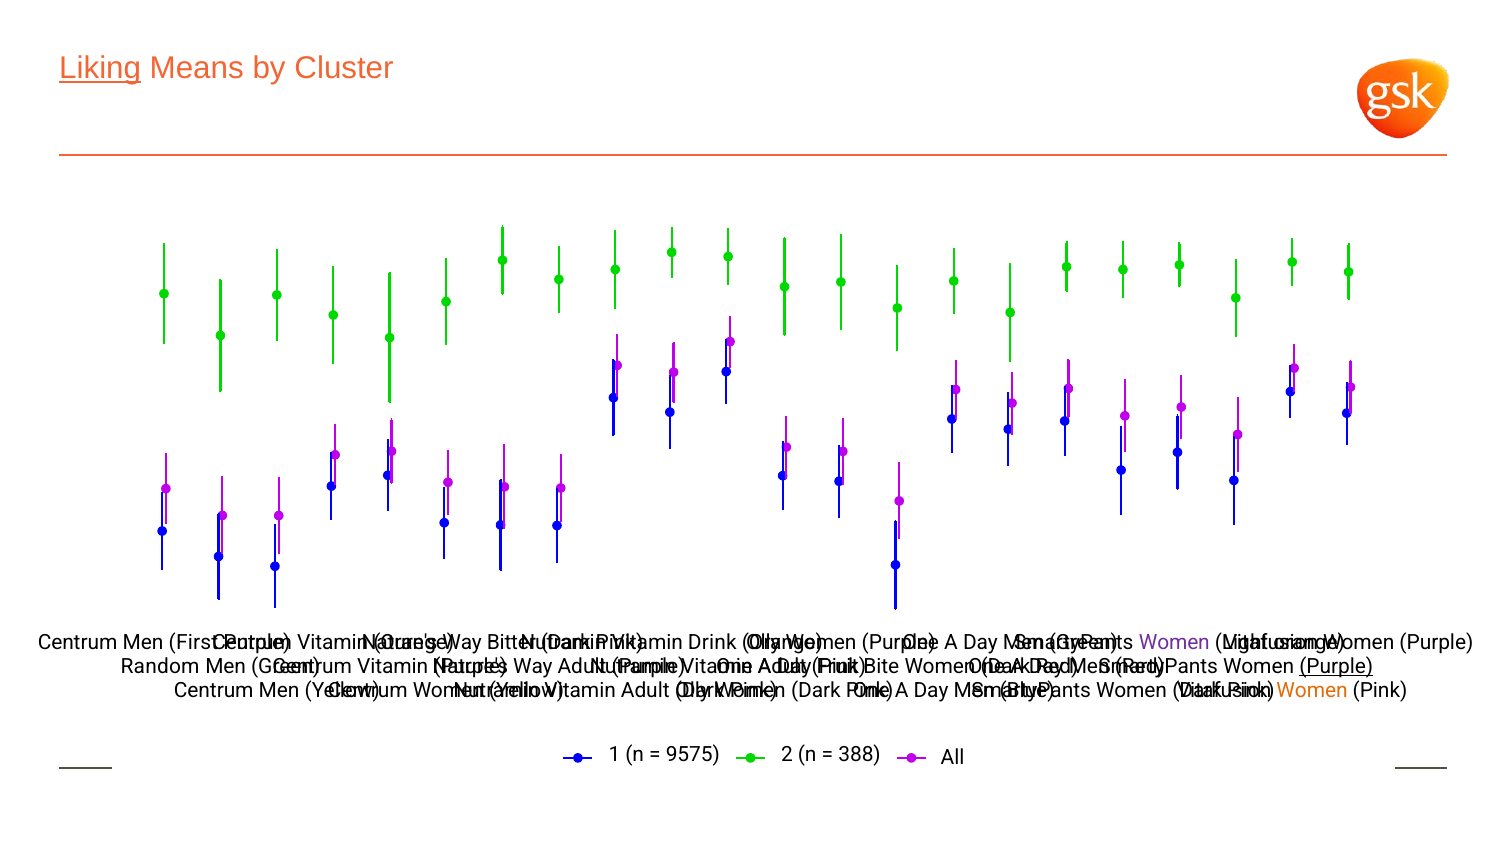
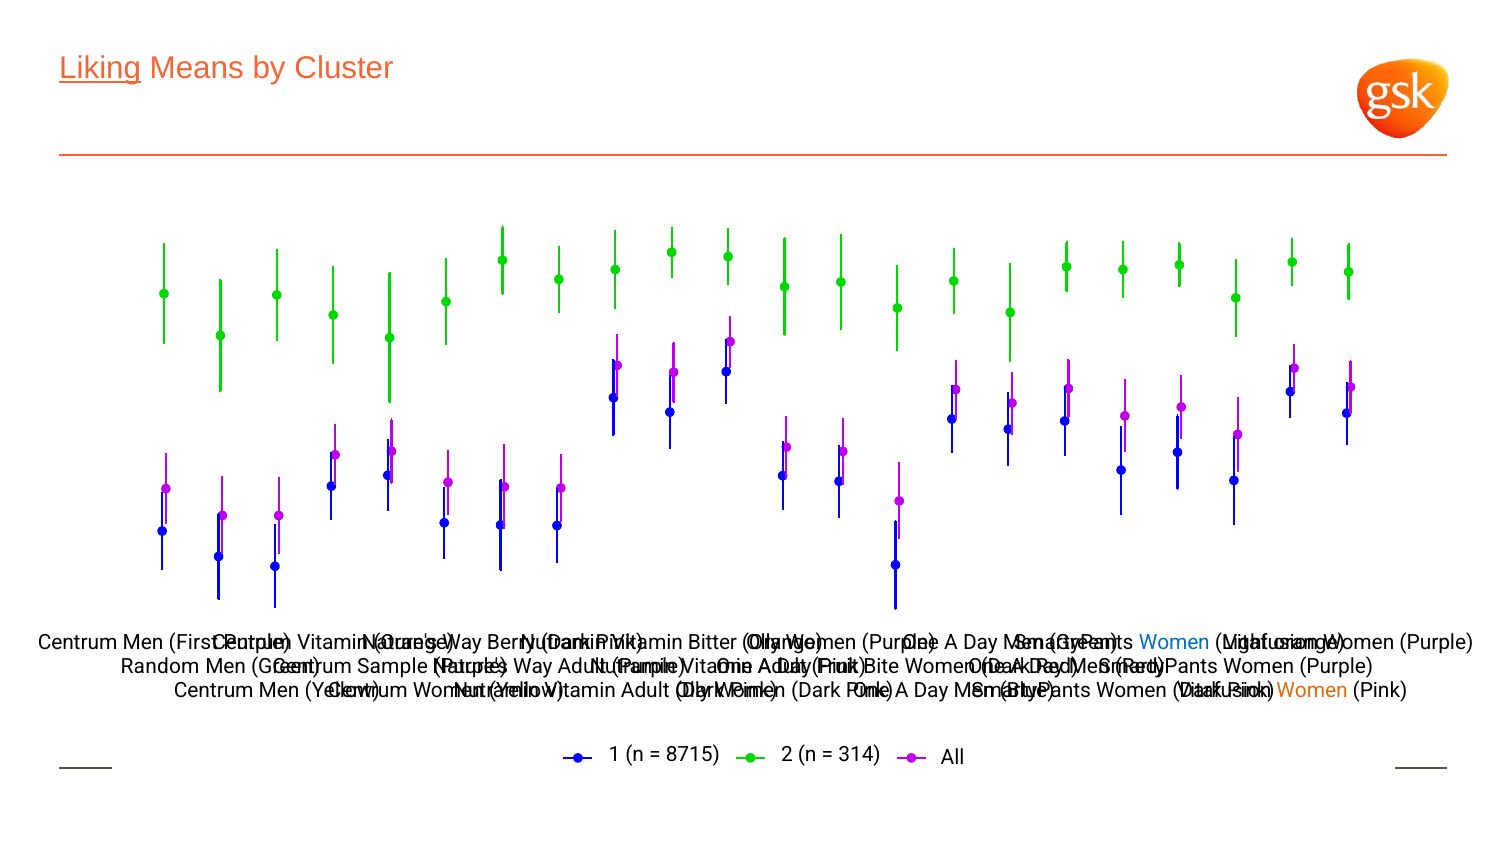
Bitter: Bitter -> Berry (511, 642)
Drink: Drink -> Bitter (712, 642)
Women colour: purple -> blue (1174, 642)
Vitamin: Vitamin -> Sample (393, 666)
Purple underline: present -> none (1336, 666)
9575: 9575 -> 8715 (693, 755)
388: 388 -> 314 (860, 755)
